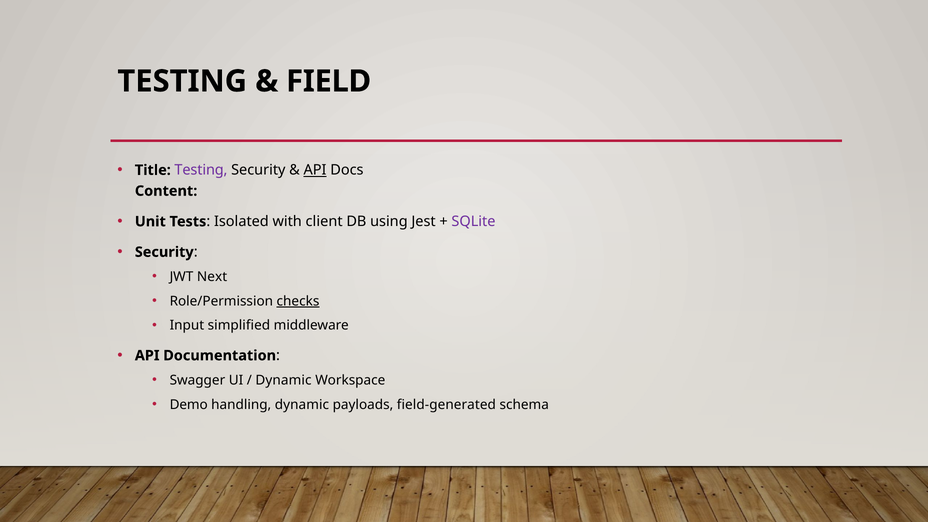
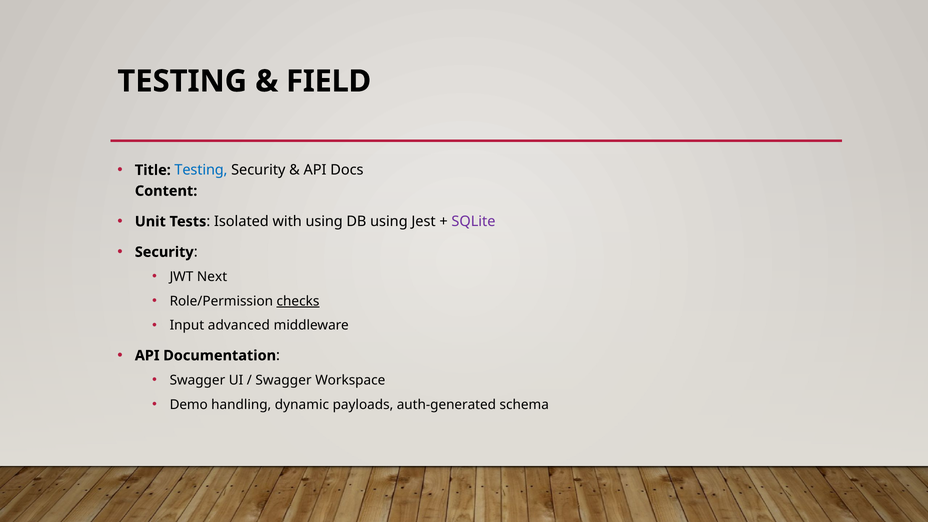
Testing colour: purple -> blue (201, 170)
API underline: present -> none (315, 170)
with client: client -> using (324, 222)
simplified: simplified -> advanced (239, 325)
Dynamic: Dynamic -> Swagger (284, 380)
field-generated: field-generated -> auth-generated (446, 405)
